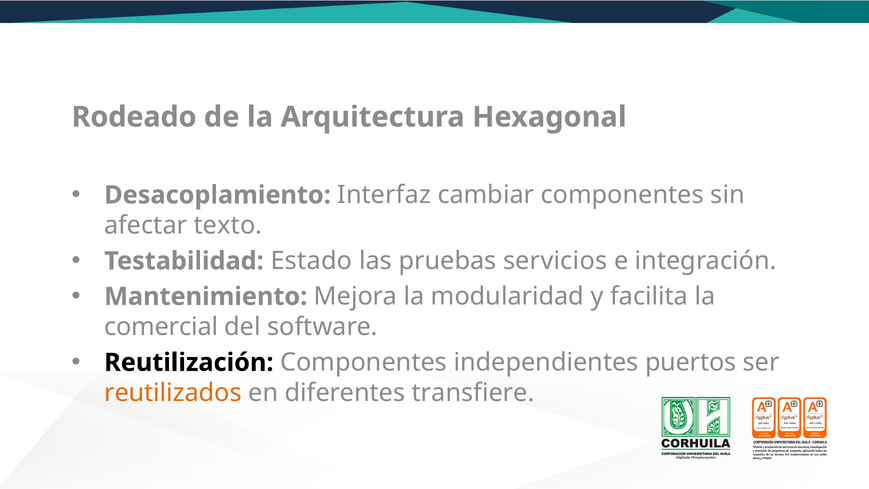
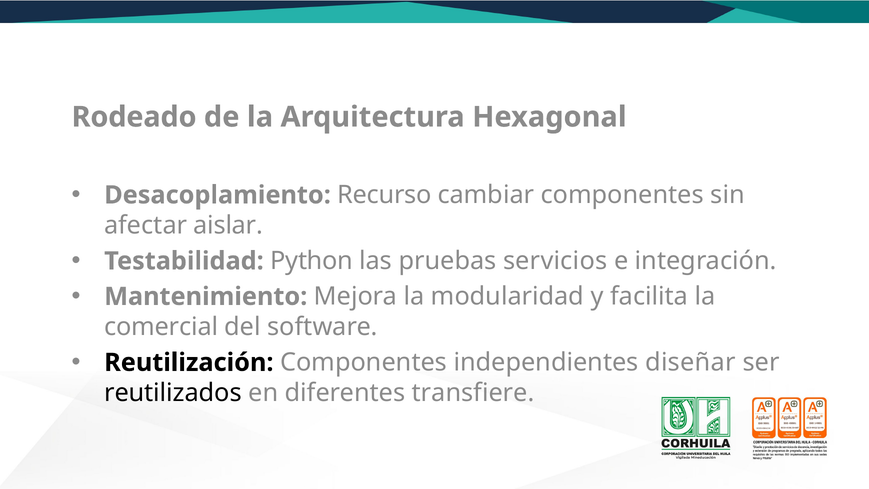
Interfaz: Interfaz -> Recurso (384, 195)
texto: texto -> aislar (228, 225)
Estado: Estado -> Python (312, 261)
puertos: puertos -> diseñar (690, 362)
reutilizados colour: orange -> black (173, 393)
